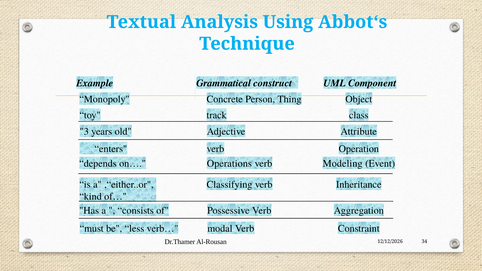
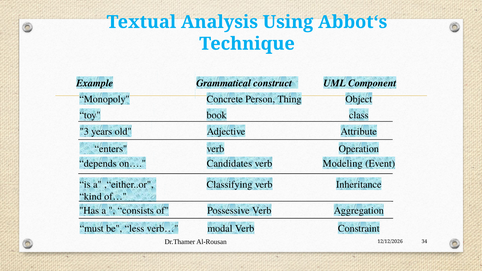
track: track -> book (217, 115)
Operations: Operations -> Candidates (229, 164)
